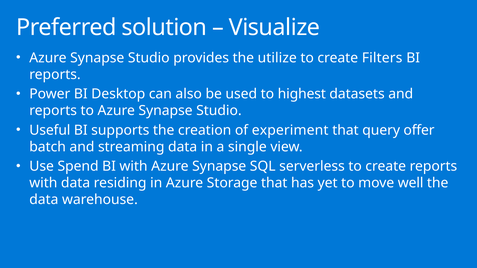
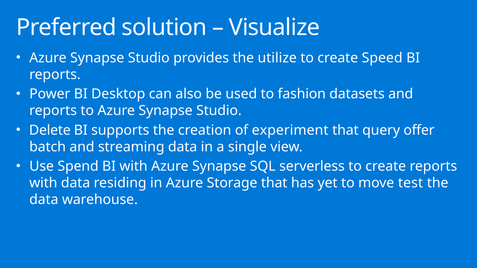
Filters: Filters -> Speed (382, 58)
highest: highest -> fashion (302, 94)
Useful: Useful -> Delete (50, 130)
well: well -> test (411, 183)
